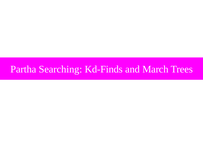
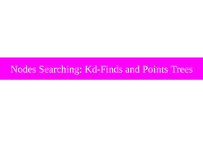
Partha: Partha -> Nodes (23, 69)
March: March -> Points (155, 69)
